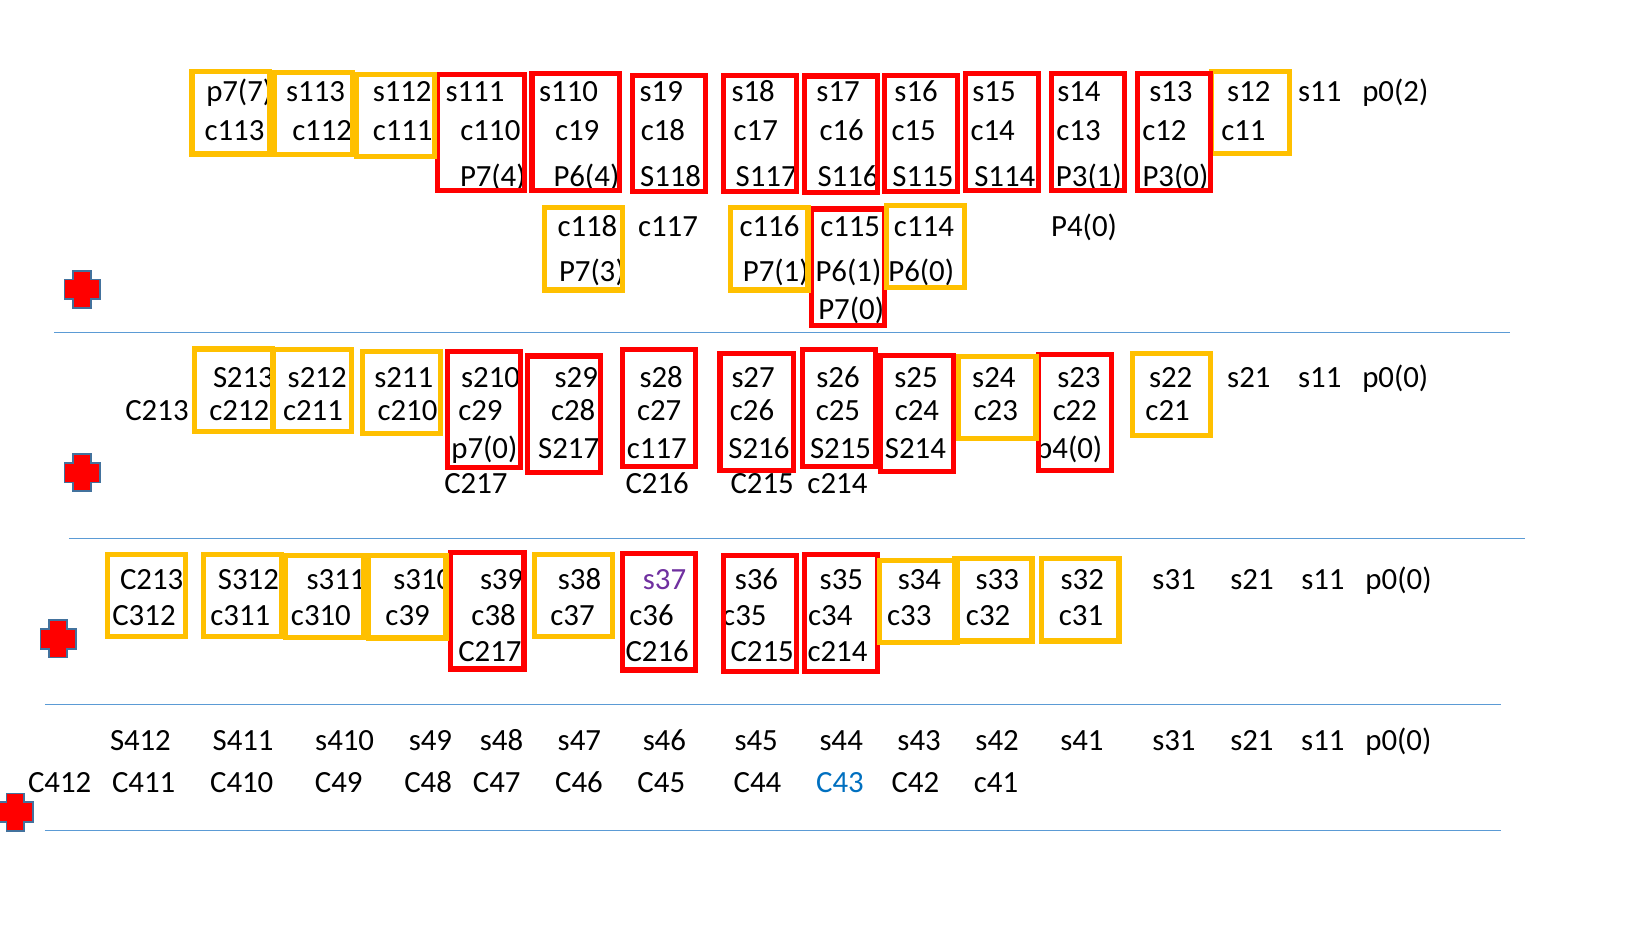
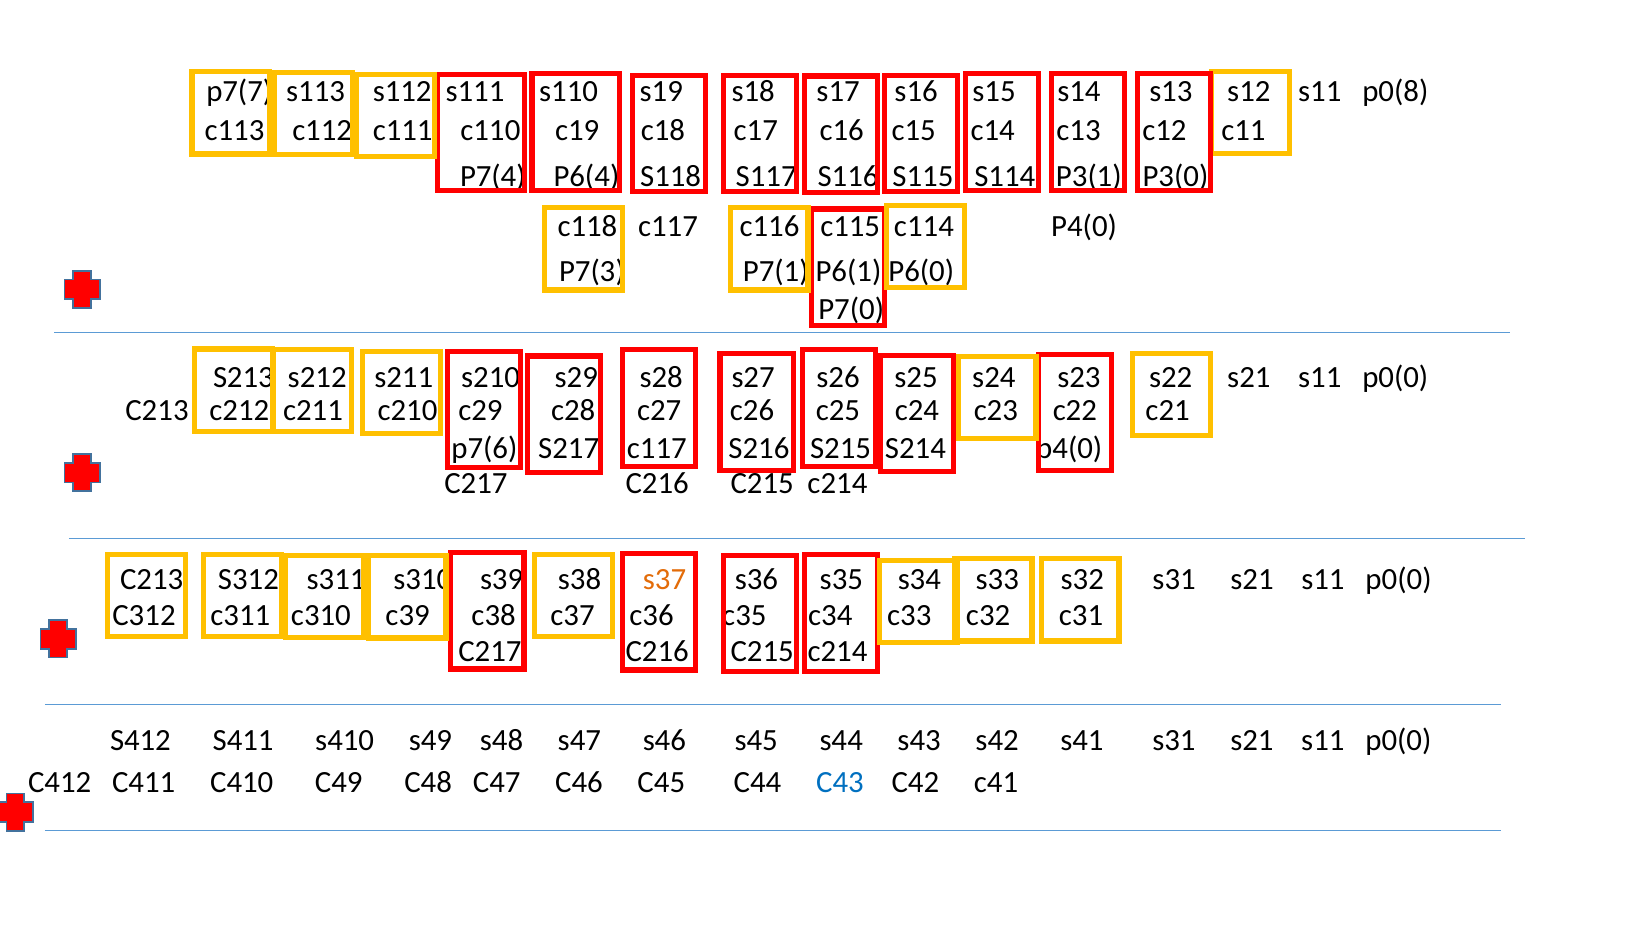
p0(2: p0(2 -> p0(8 (1395, 91)
p7(0: p7(0 -> p7(6 (484, 448)
s37 colour: purple -> orange (665, 579)
